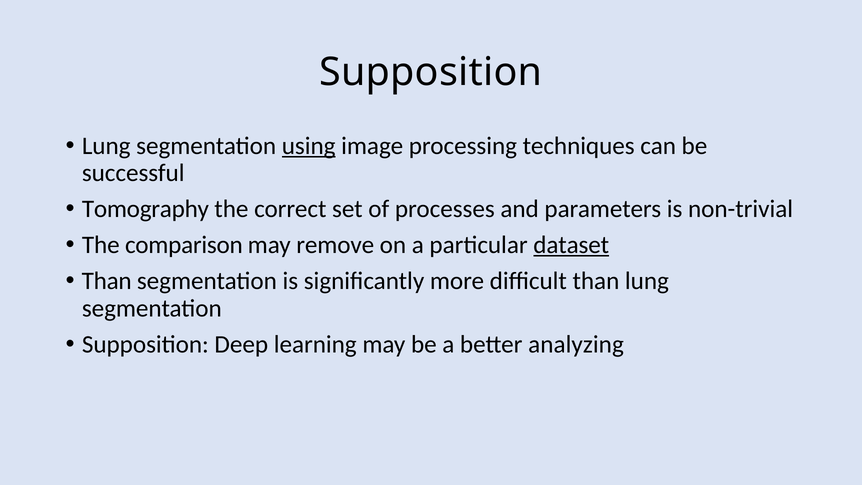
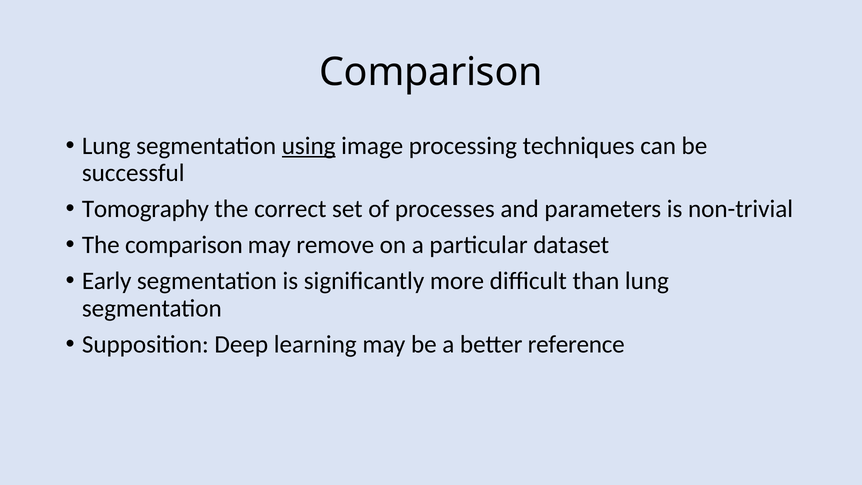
Supposition: Supposition -> Comparison (431, 72)
dataset underline: present -> none (571, 245)
Than: Than -> Early (107, 281)
analyzing: analyzing -> reference (576, 344)
